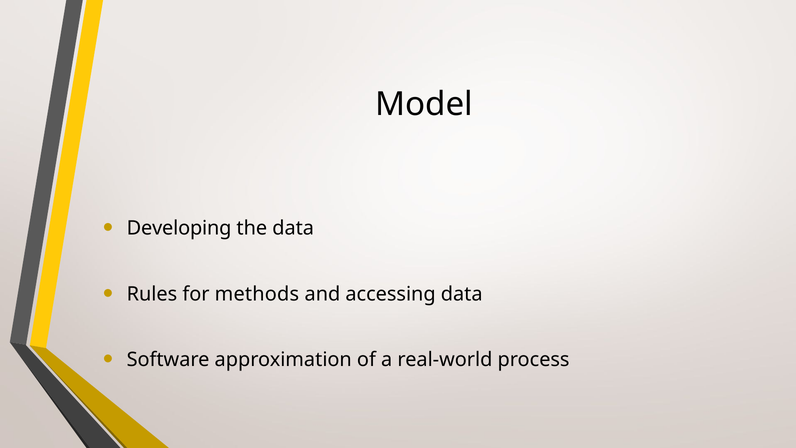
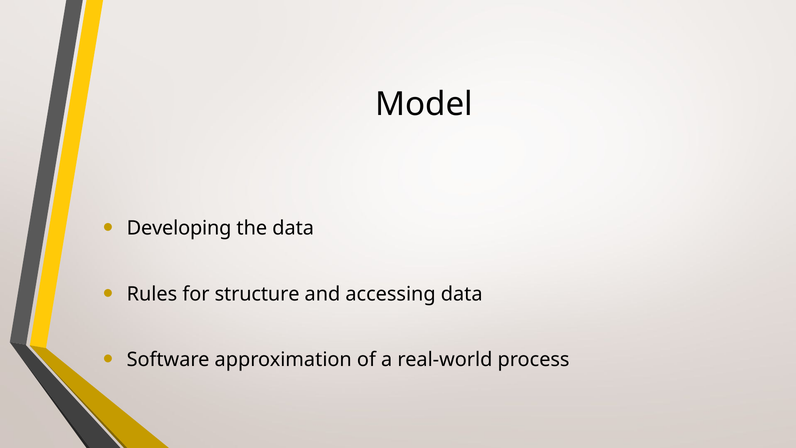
methods: methods -> structure (257, 294)
